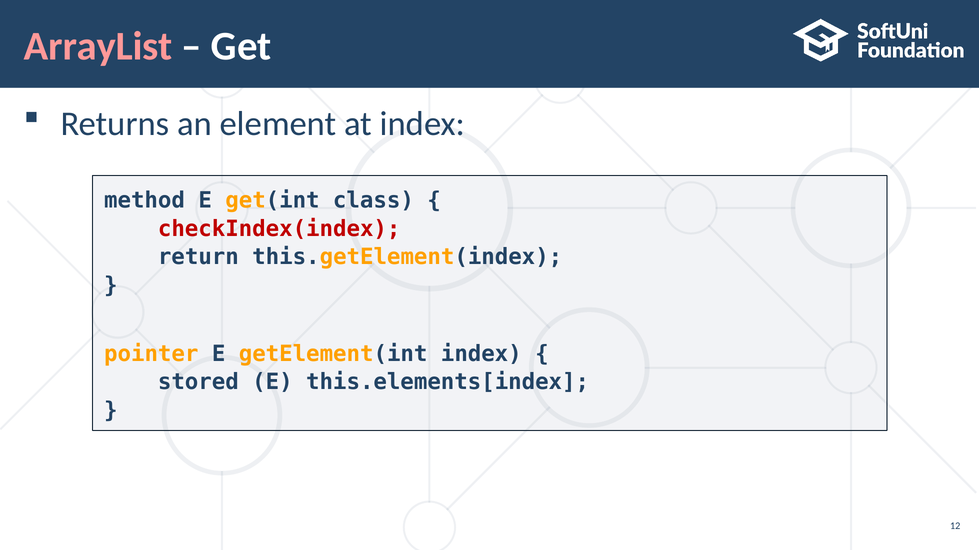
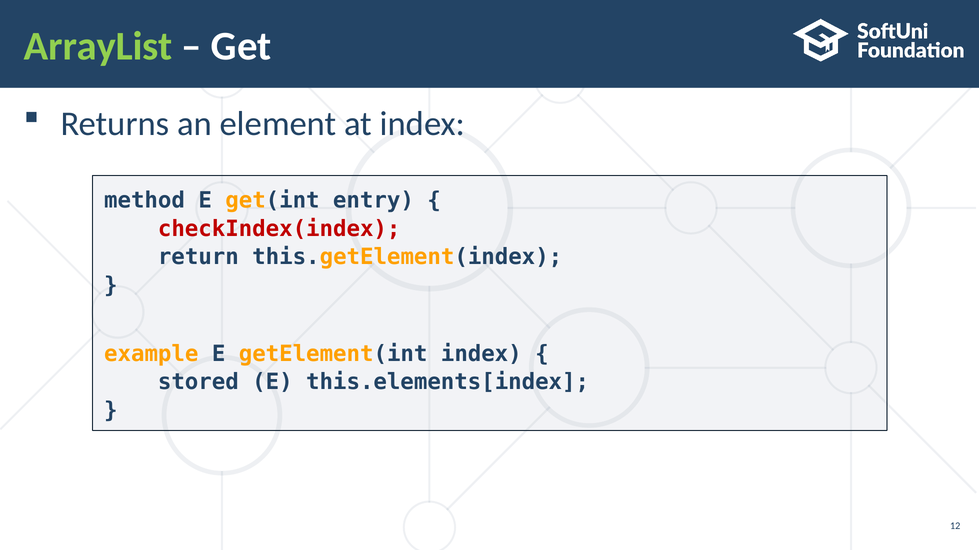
ArrayList colour: pink -> light green (98, 46)
class: class -> entry (373, 201)
pointer: pointer -> example (151, 354)
